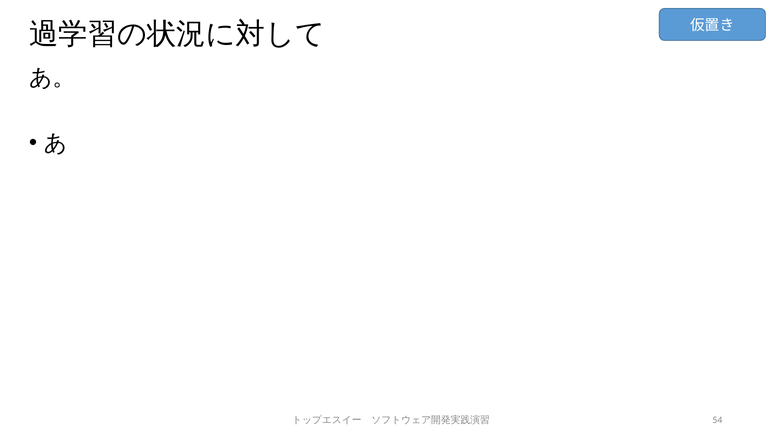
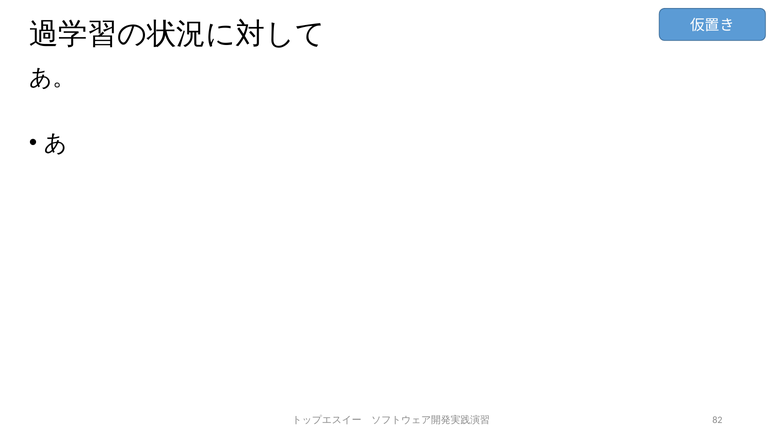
54: 54 -> 82 (717, 420)
